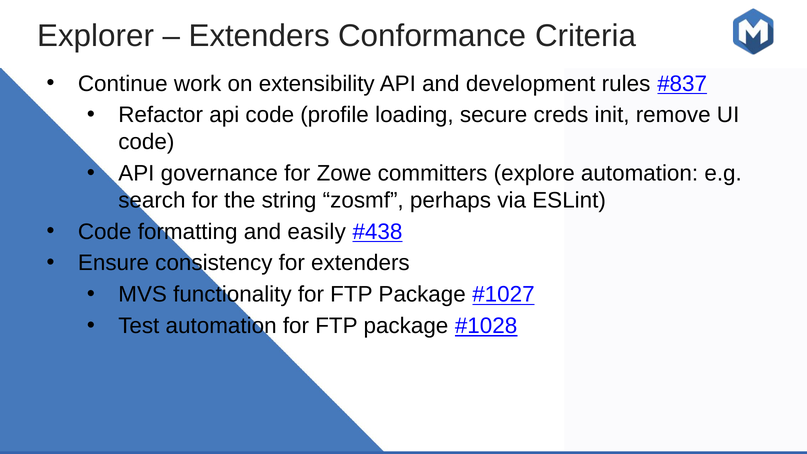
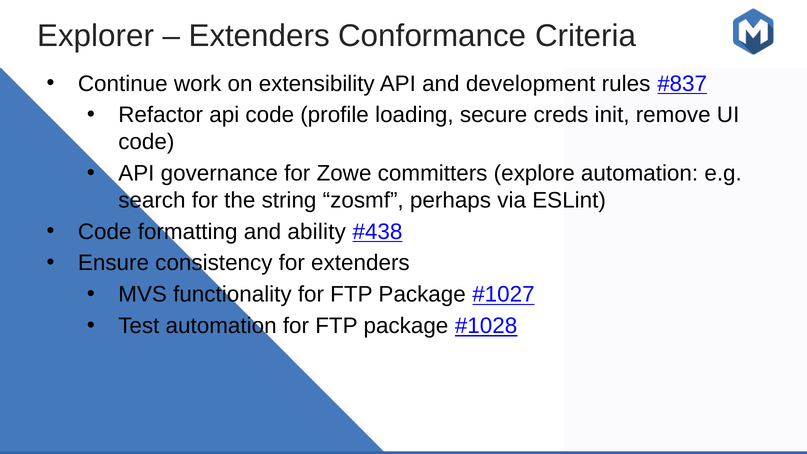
easily: easily -> ability (317, 232)
